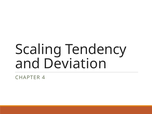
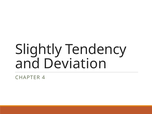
Scaling: Scaling -> Slightly (39, 49)
